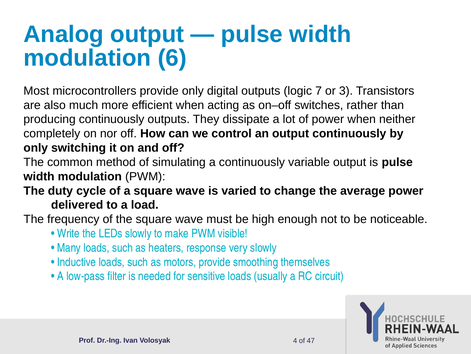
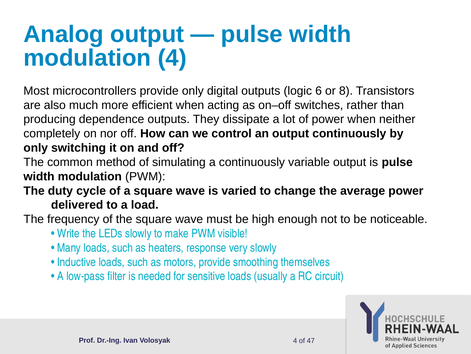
modulation 6: 6 -> 4 (172, 58)
7: 7 -> 6 (319, 91)
3: 3 -> 8 (346, 91)
producing continuously: continuously -> dependence (112, 119)
